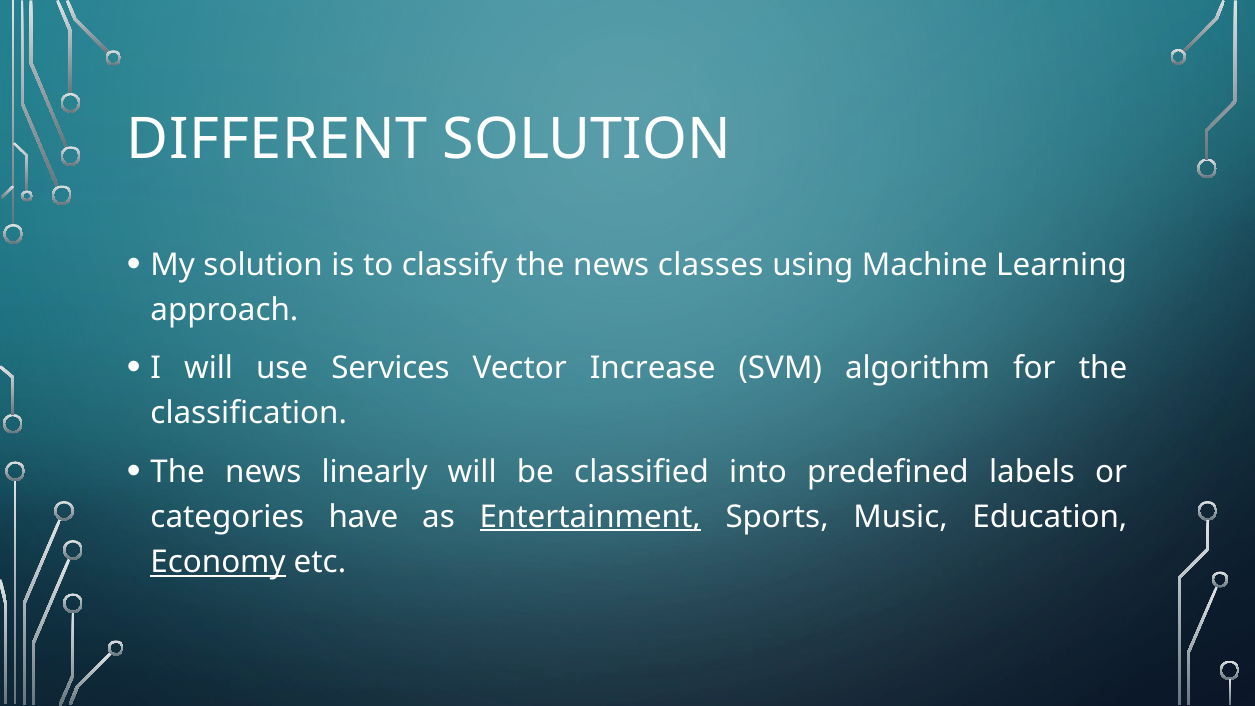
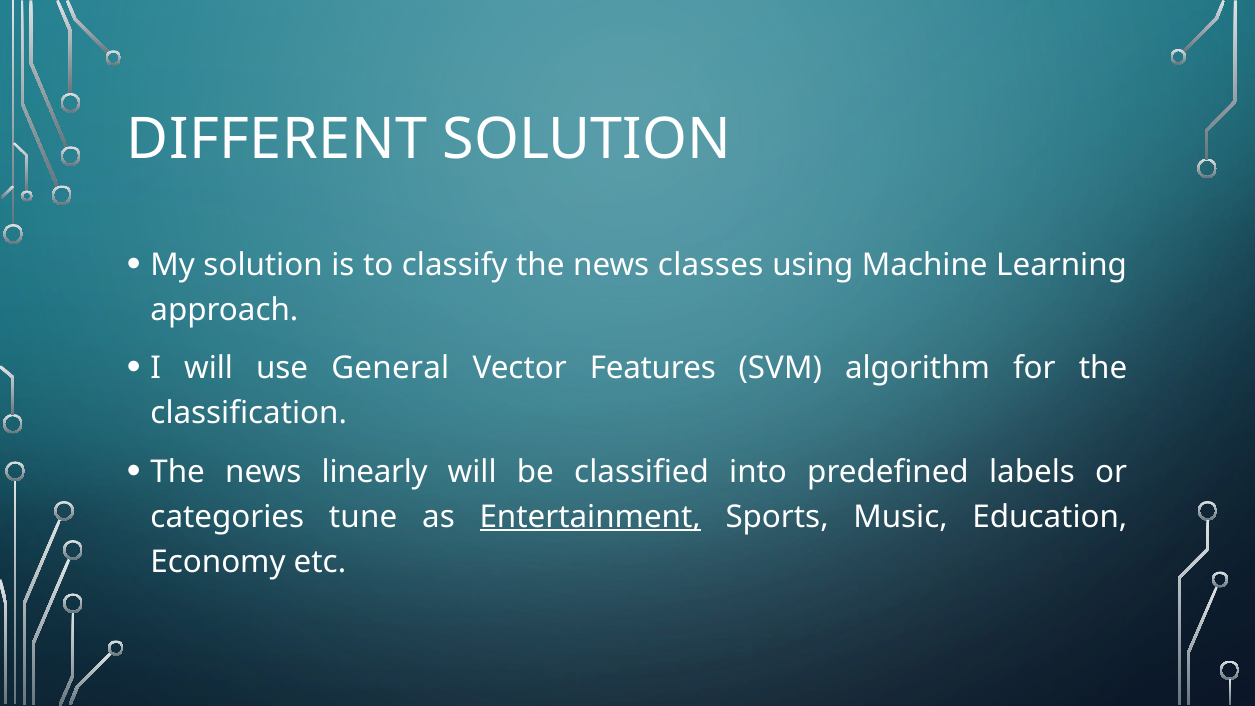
Services: Services -> General (390, 368)
Increase: Increase -> Features (653, 368)
have: have -> tune (363, 517)
Economy underline: present -> none (218, 562)
